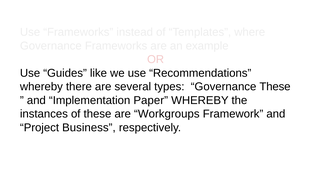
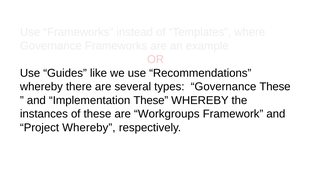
Implementation Paper: Paper -> These (151, 100)
Project Business: Business -> Whereby (89, 127)
